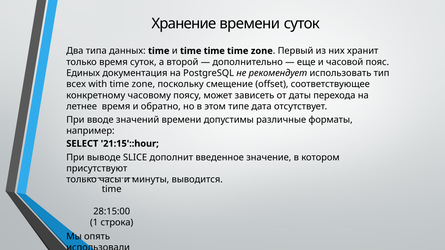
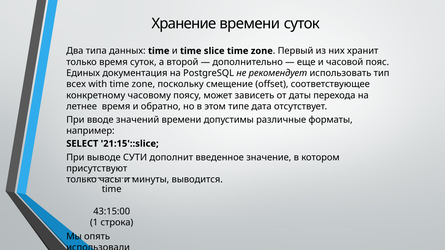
и time time: time -> slice (214, 51)
21:15'::hour: 21:15'::hour -> 21:15'::slice (130, 144)
SLICE: SLICE -> СУТИ (135, 158)
28:15:00: 28:15:00 -> 43:15:00 (112, 212)
